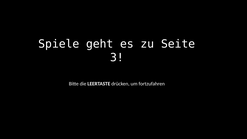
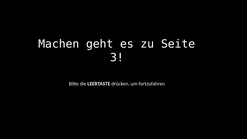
Spiele: Spiele -> Machen (59, 44)
